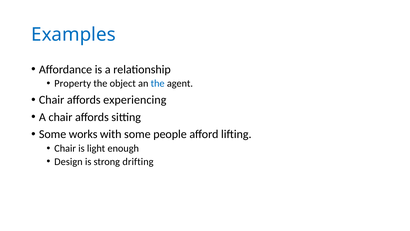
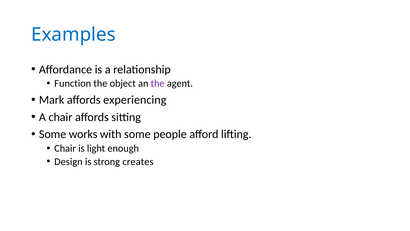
Property: Property -> Function (73, 83)
the colour: blue -> purple (158, 83)
Chair: Chair -> Mark (52, 100)
drifting: drifting -> creates (138, 161)
